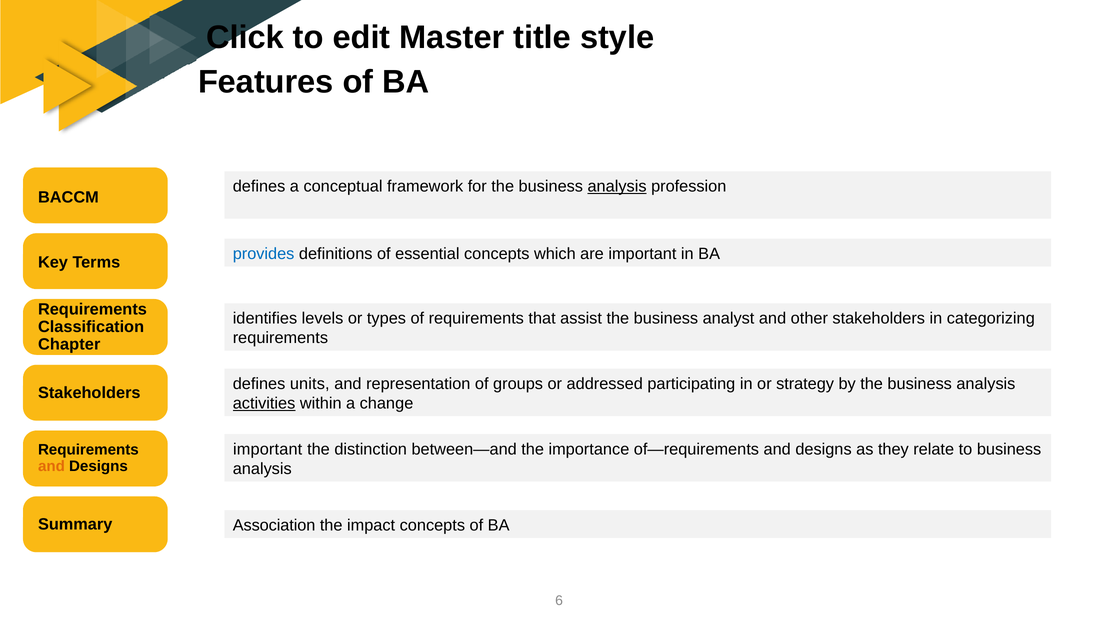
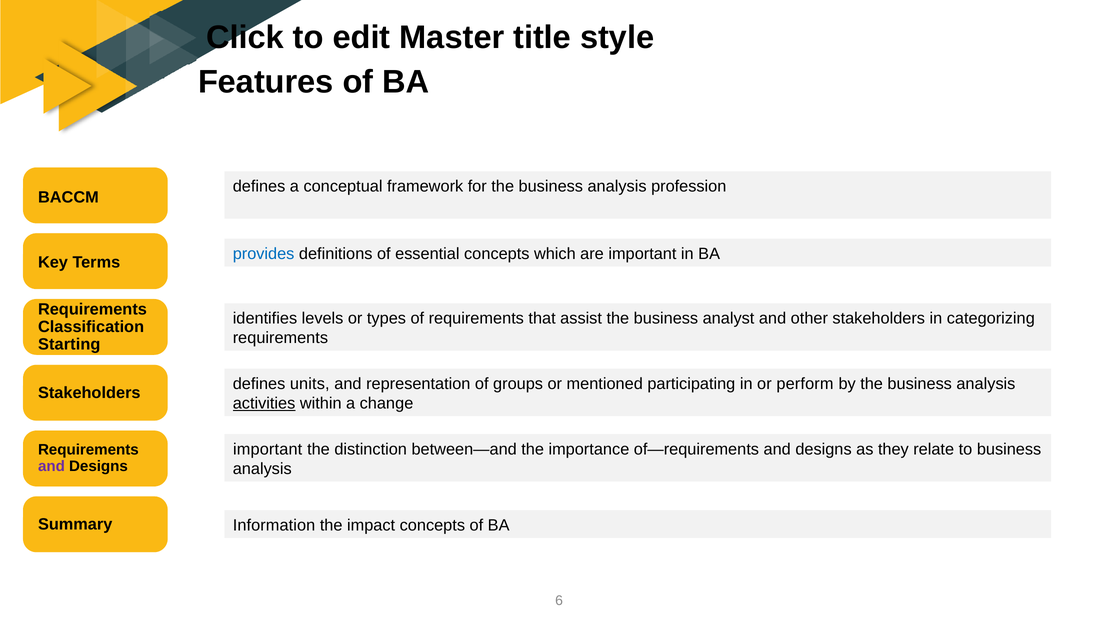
analysis underline: present -> none (617, 186)
Chapter: Chapter -> Starting (69, 344)
addressed: addressed -> mentioned (605, 384)
strategy: strategy -> perform (805, 384)
and colour: orange -> purple (51, 466)
Association: Association -> Information (274, 525)
